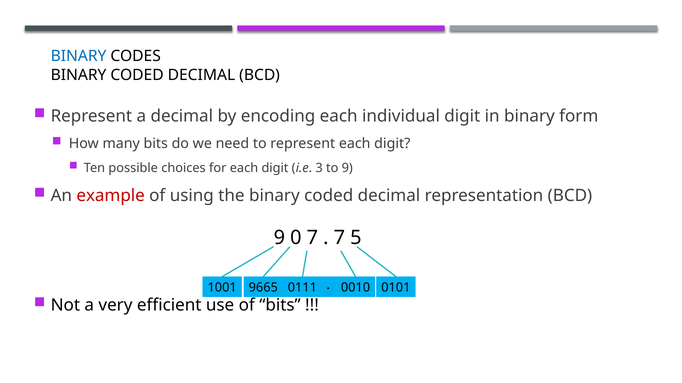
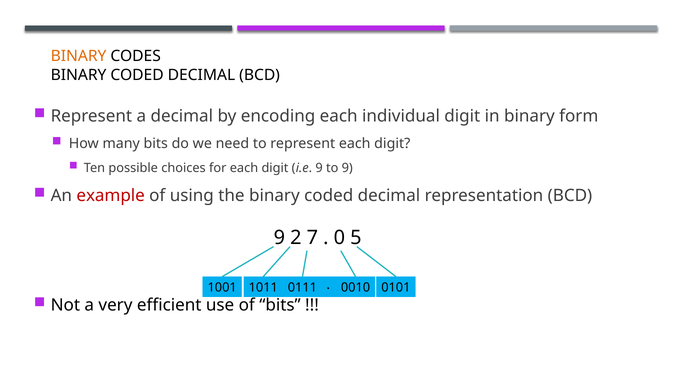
BINARY colour: blue -> orange (79, 56)
i.e 3: 3 -> 9 (319, 168)
0: 0 -> 2 (296, 238)
7: 7 -> 0 (339, 238)
9665: 9665 -> 1011 (263, 288)
